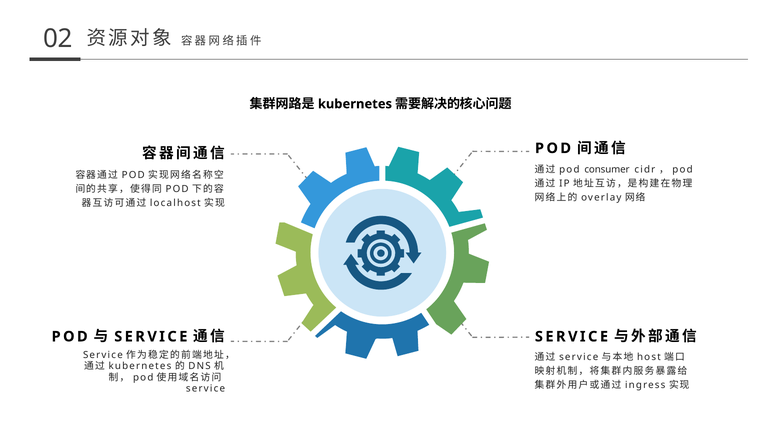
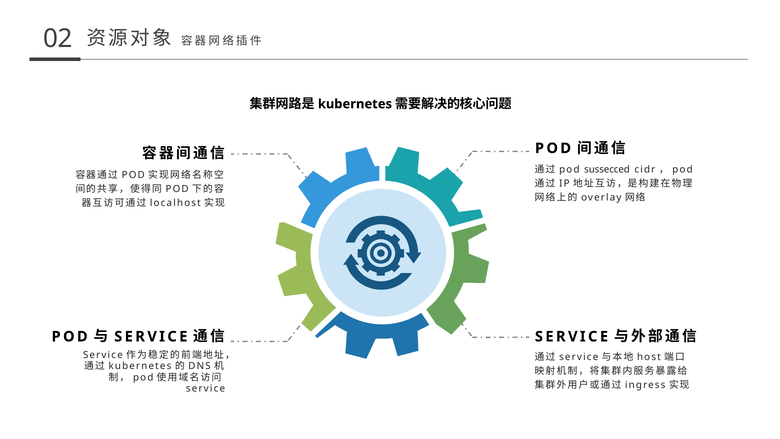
consumer: consumer -> sussecced (607, 169)
